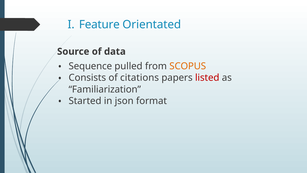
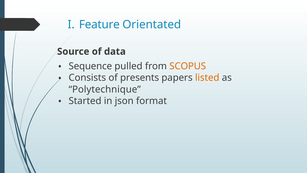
citations: citations -> presents (140, 78)
listed colour: red -> orange (207, 78)
Familiarization: Familiarization -> Polytechnique (105, 89)
